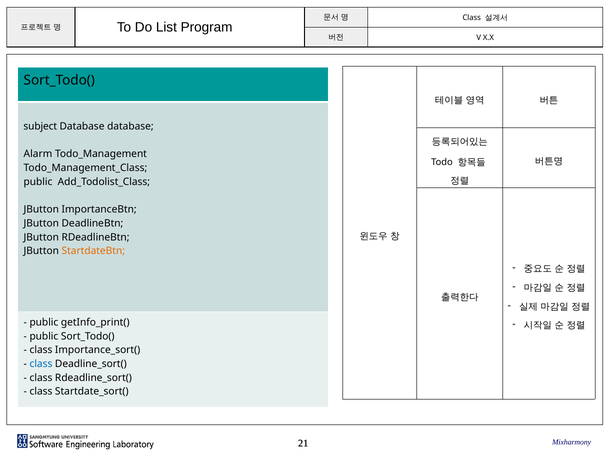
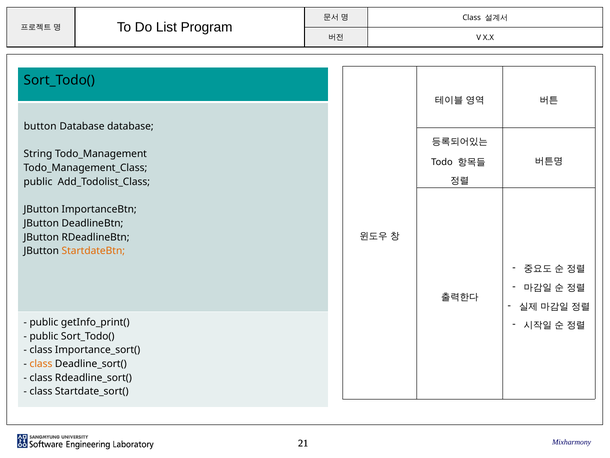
subject: subject -> button (40, 126)
Alarm: Alarm -> String (38, 154)
class colour: blue -> orange (41, 364)
